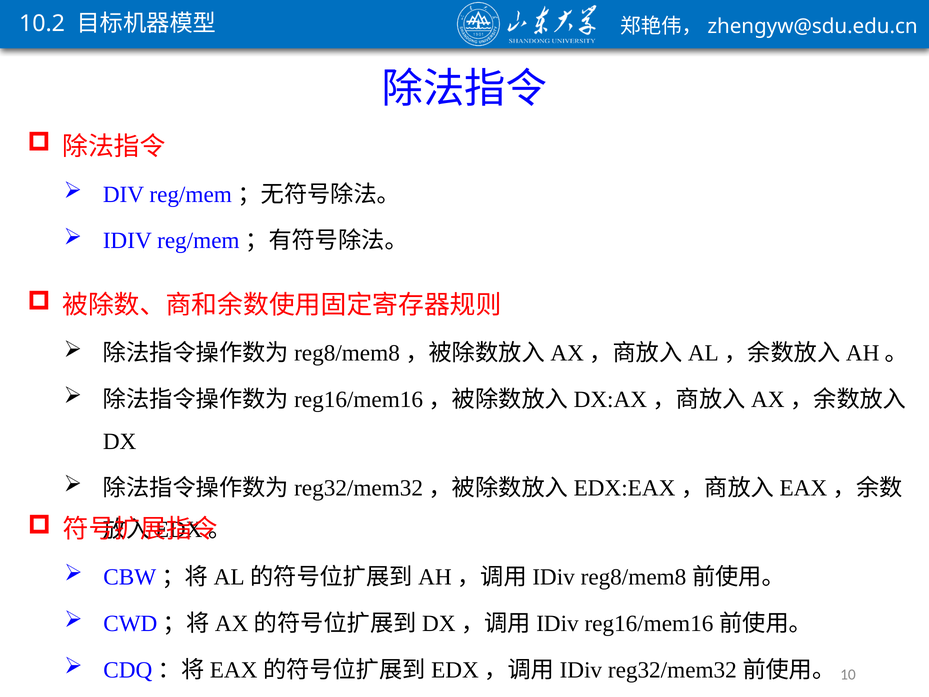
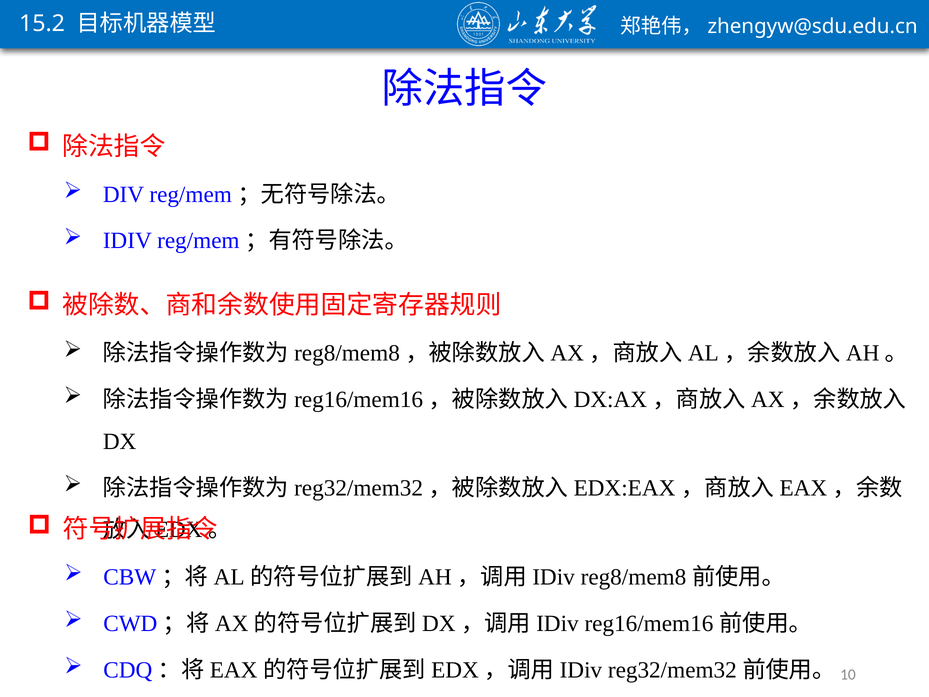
10.2: 10.2 -> 15.2 (42, 24)
